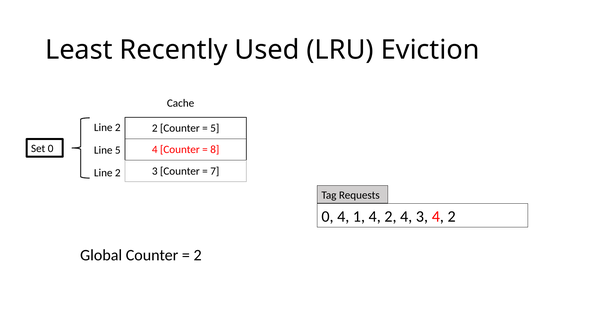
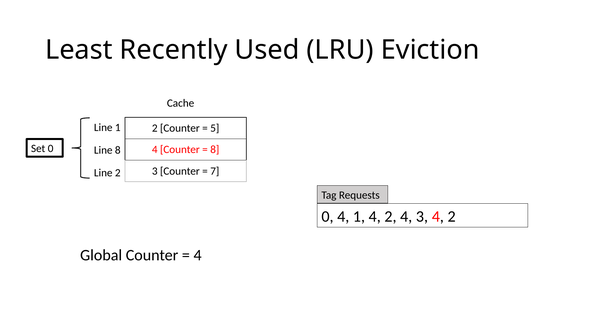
2: 2 -> 1 (118, 127)
Line 5: 5 -> 8 (118, 150)
2: 2 -> 4 (198, 255)
